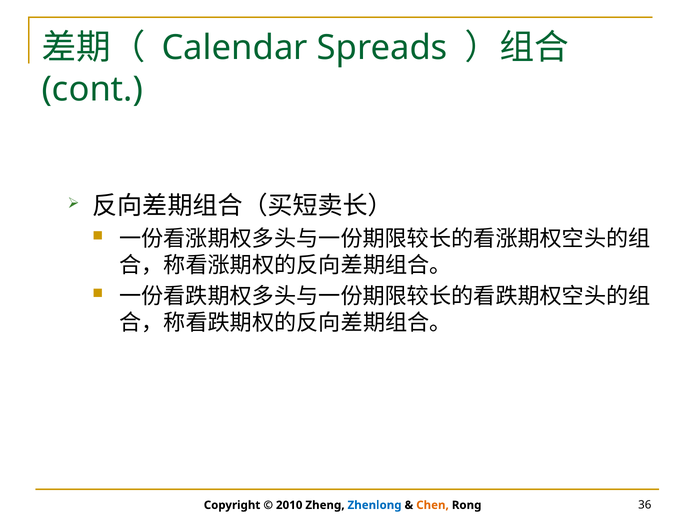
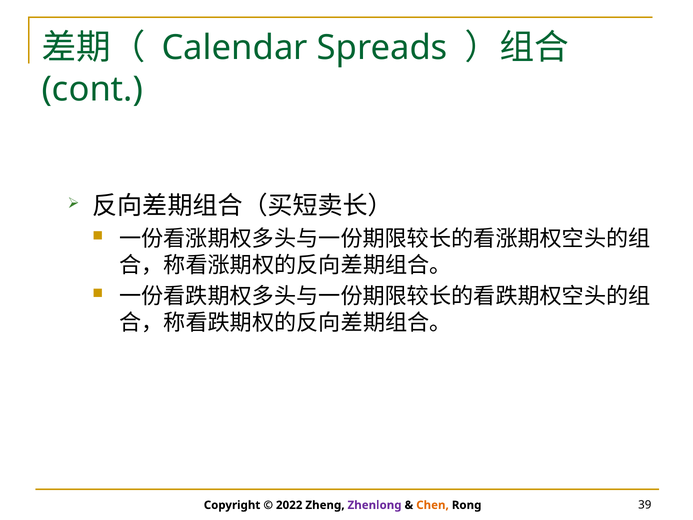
2010: 2010 -> 2022 (289, 505)
Zhenlong colour: blue -> purple (375, 505)
36: 36 -> 39 (645, 505)
